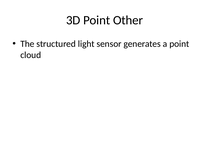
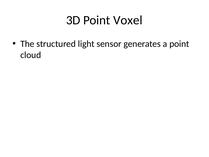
Other: Other -> Voxel (128, 20)
